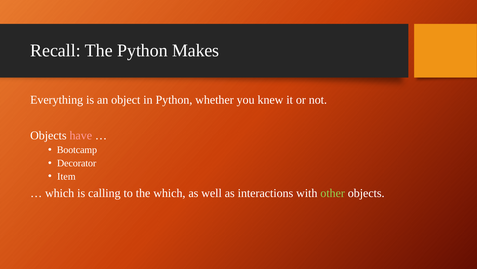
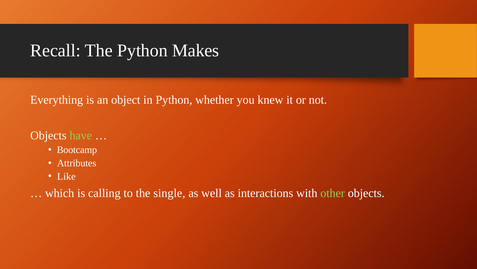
have colour: pink -> light green (81, 135)
Decorator: Decorator -> Attributes (77, 163)
Item: Item -> Like (66, 176)
the which: which -> single (169, 193)
